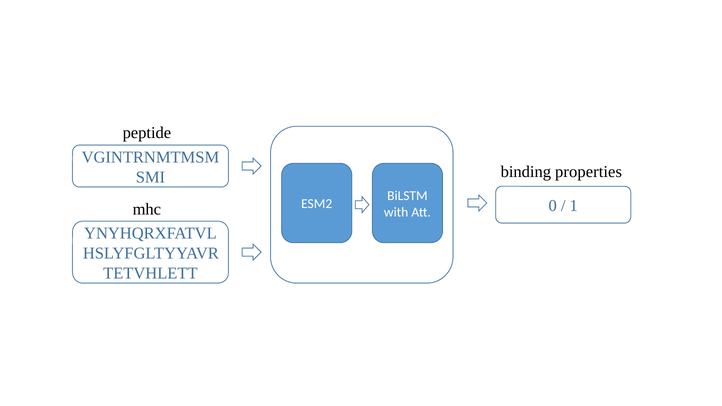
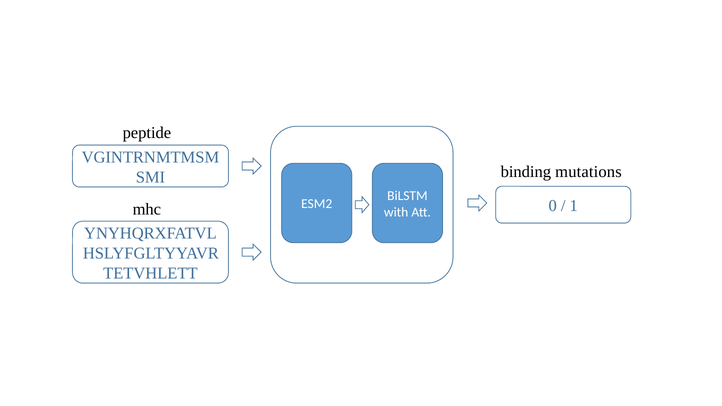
properties: properties -> mutations (588, 172)
